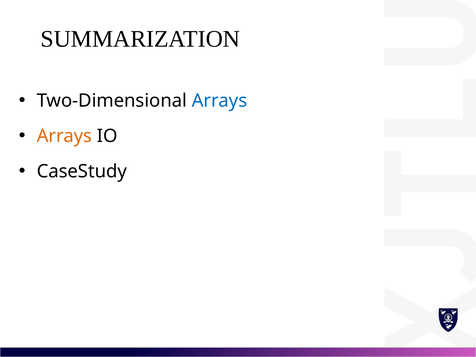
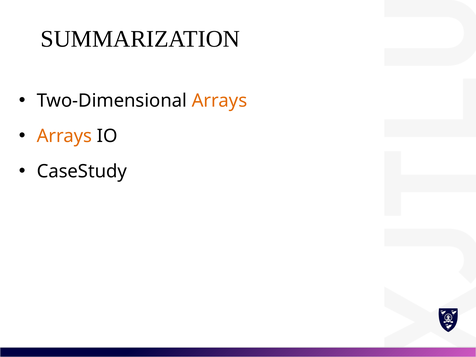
Arrays colour: blue -> orange (219, 101)
